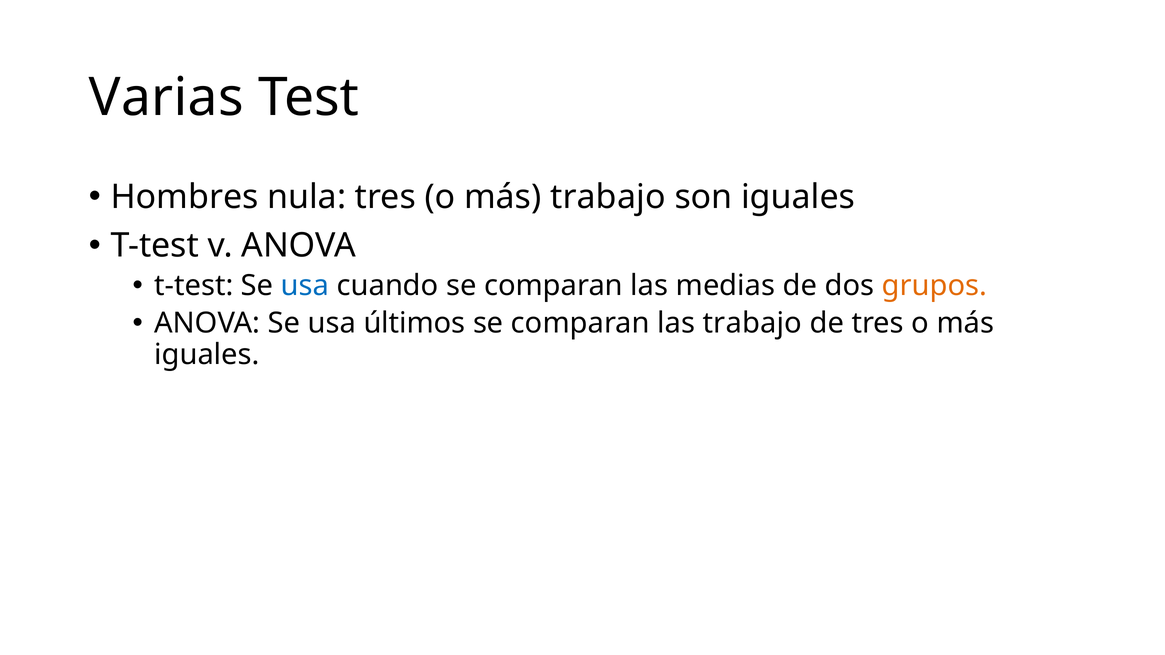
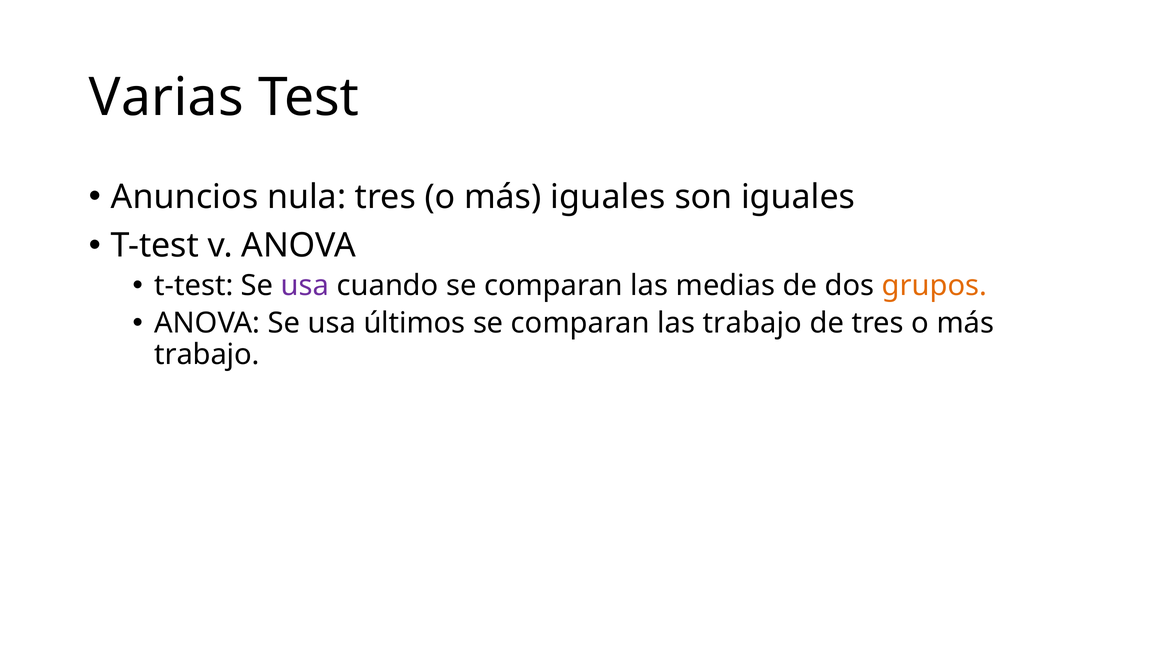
Hombres: Hombres -> Anuncios (185, 197)
más trabajo: trabajo -> iguales (608, 197)
usa colour: blue -> purple (305, 286)
iguales: iguales -> trabajo (207, 355)
